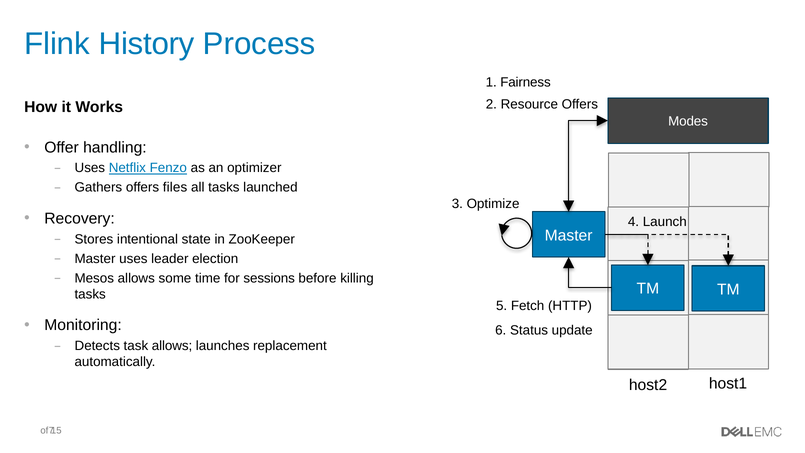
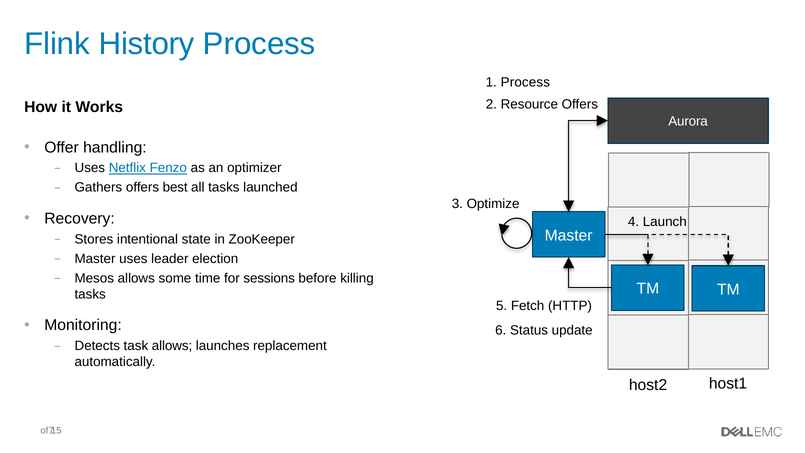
1 Fairness: Fairness -> Process (525, 82)
Modes: Modes -> Aurora (688, 121)
files: files -> best (175, 187)
